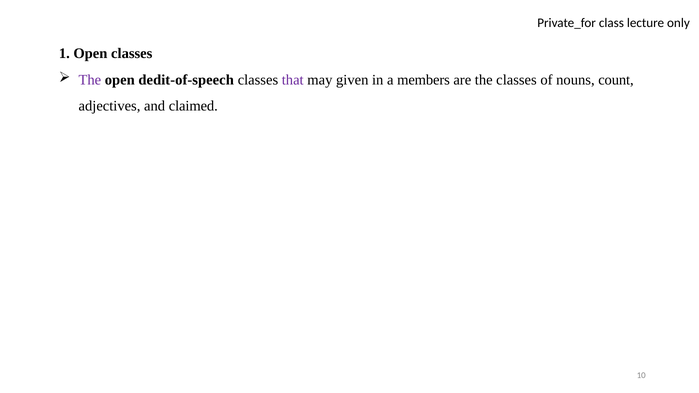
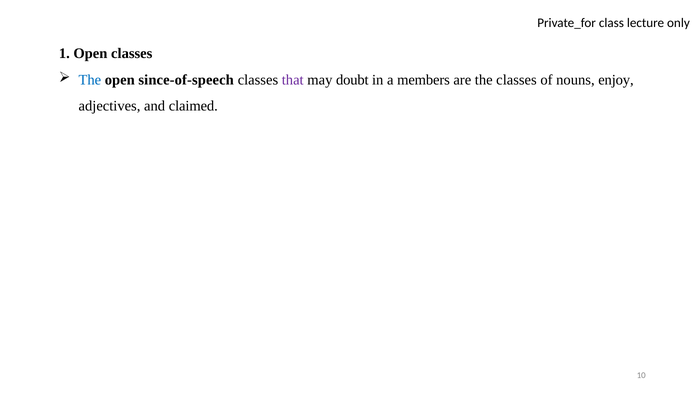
The colour: purple -> blue (90, 80)
dedit-of-speech: dedit-of-speech -> since-of-speech (186, 80)
given: given -> doubt (352, 80)
count: count -> enjoy (616, 80)
